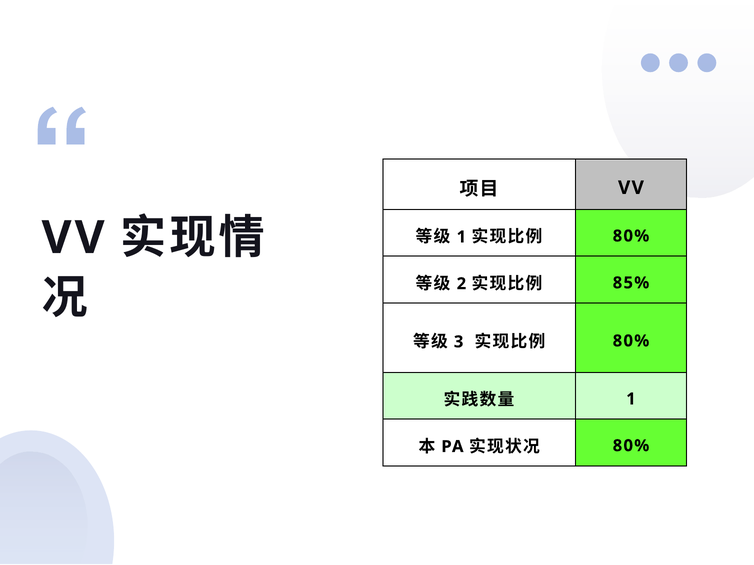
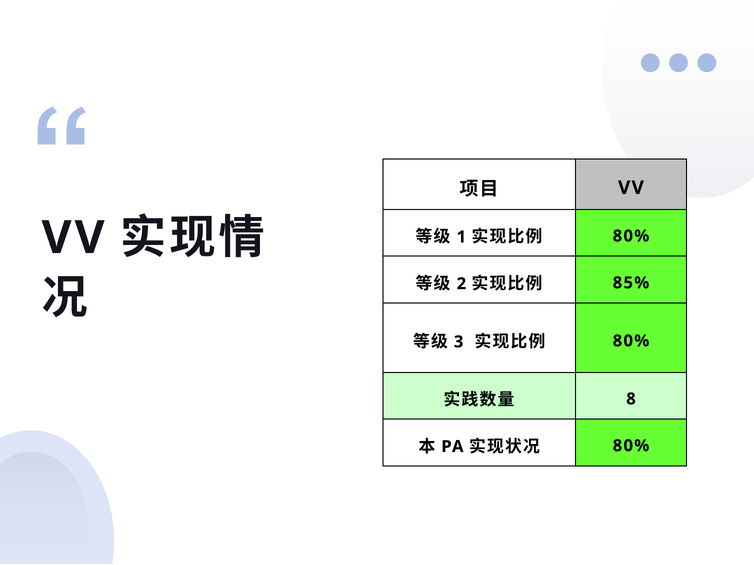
1: 1 -> 8 (631, 399)
